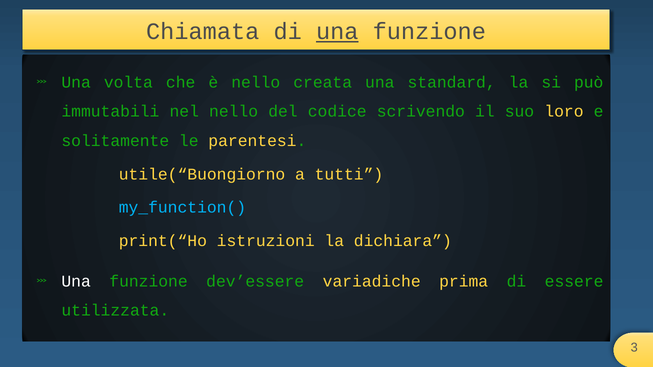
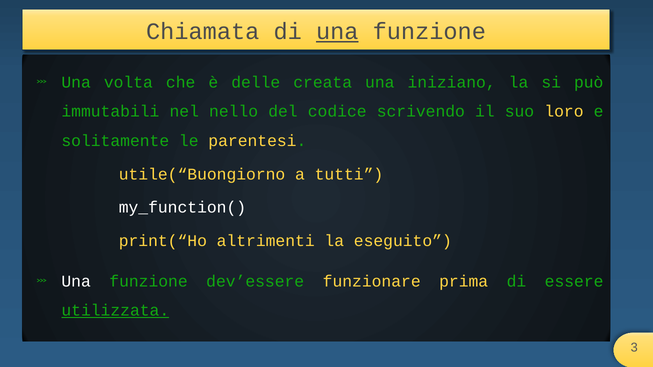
è nello: nello -> delle (256, 82)
standard: standard -> iniziano (452, 82)
my_function( colour: light blue -> white (182, 208)
istruzioni: istruzioni -> altrimenti (266, 241)
dichiara: dichiara -> eseguito (403, 241)
variadiche: variadiche -> funzionare (372, 281)
utilizzata underline: none -> present (115, 311)
